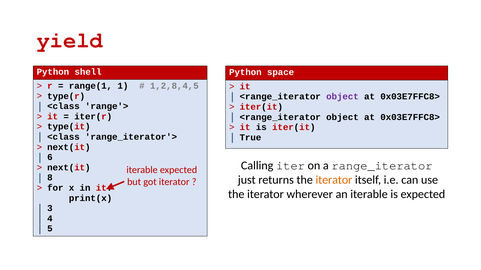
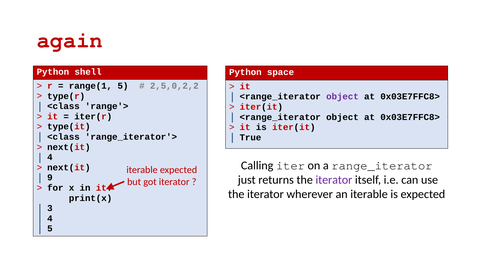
yield: yield -> again (70, 40)
range(1 1: 1 -> 5 (123, 86)
1,2,8,4,5: 1,2,8,4,5 -> 2,5,0,2,2 (174, 86)
6: 6 -> 4 (50, 158)
8: 8 -> 9 (50, 178)
iterator colour: orange -> purple (334, 180)
